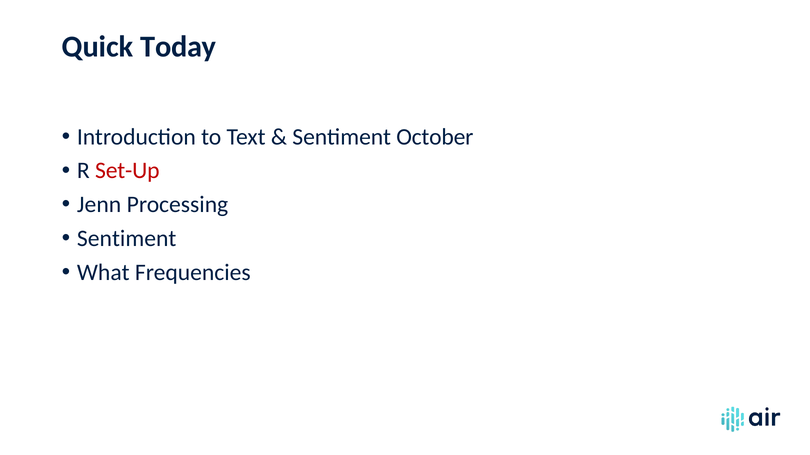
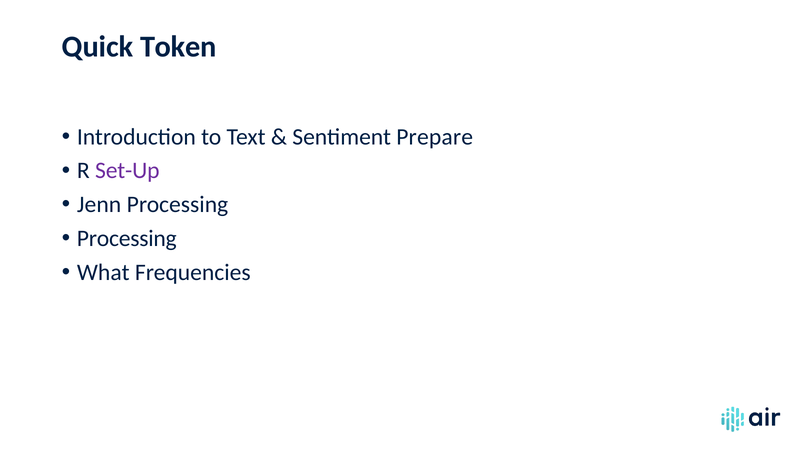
Today: Today -> Token (178, 47)
October: October -> Prepare (435, 137)
Set-Up colour: red -> purple (127, 171)
Sentiment: Sentiment -> Processing (127, 239)
